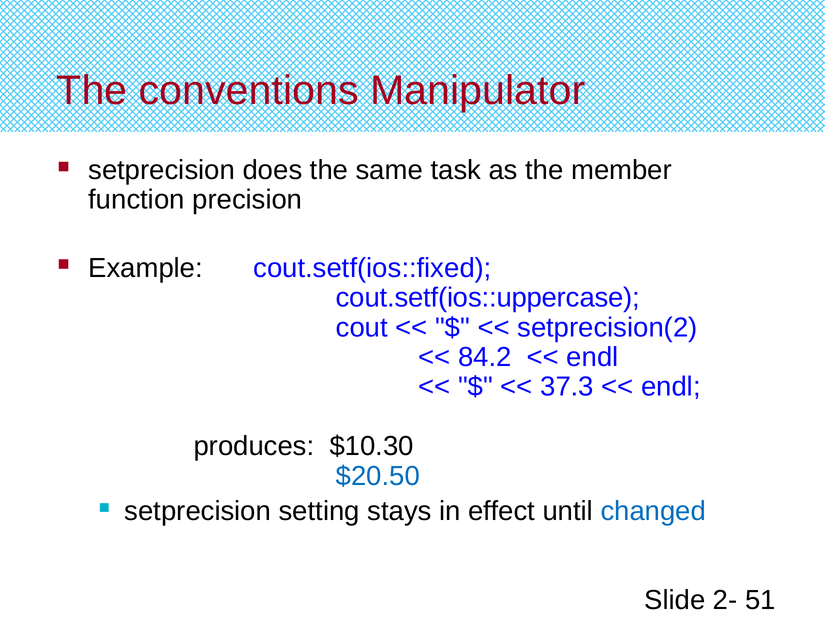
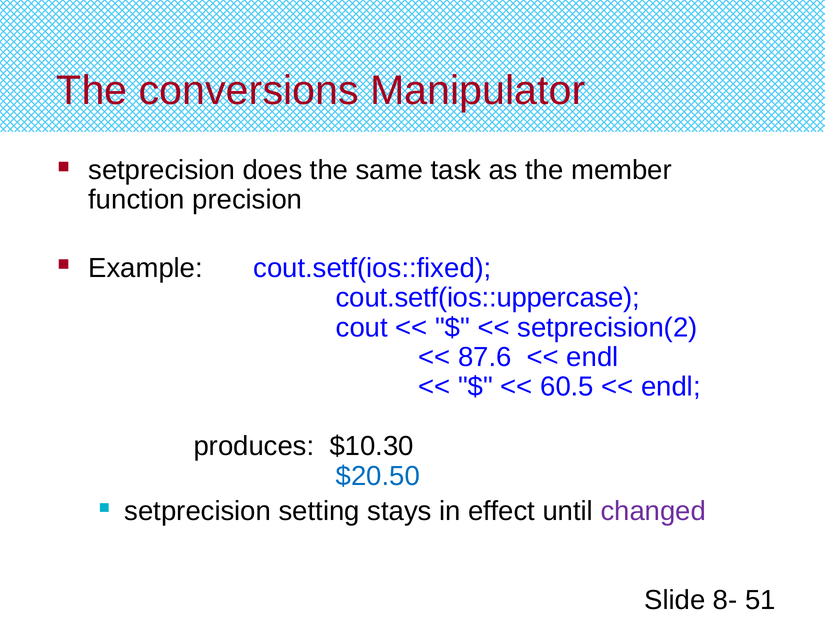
conventions: conventions -> conversions (249, 91)
84.2: 84.2 -> 87.6 (485, 357)
37.3: 37.3 -> 60.5 (567, 387)
changed colour: blue -> purple (653, 511)
2-: 2- -> 8- (725, 600)
